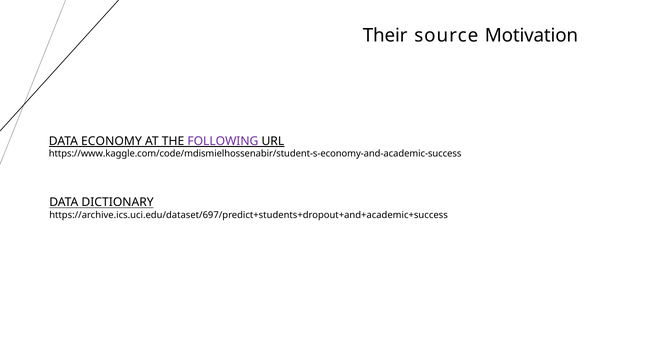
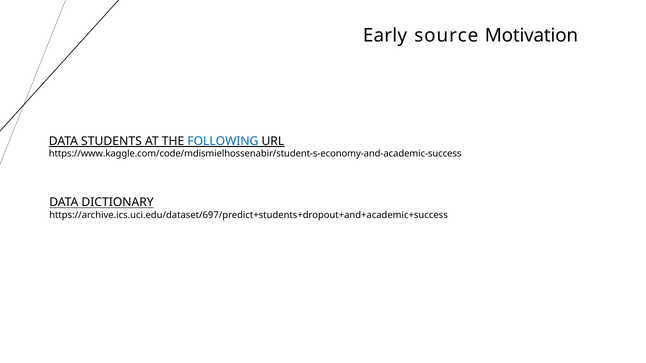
Their: Their -> Early (385, 36)
ECONOMY: ECONOMY -> STUDENTS (111, 141)
FOLLOWING colour: purple -> blue (223, 141)
